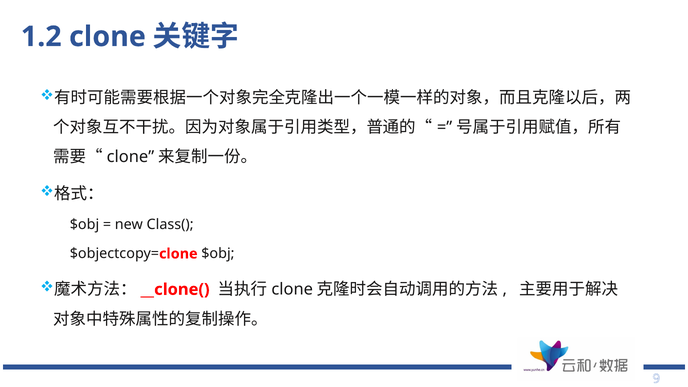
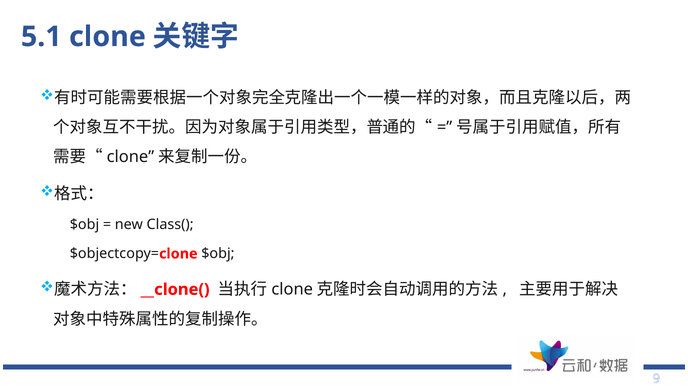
1.2: 1.2 -> 5.1 (41, 37)
